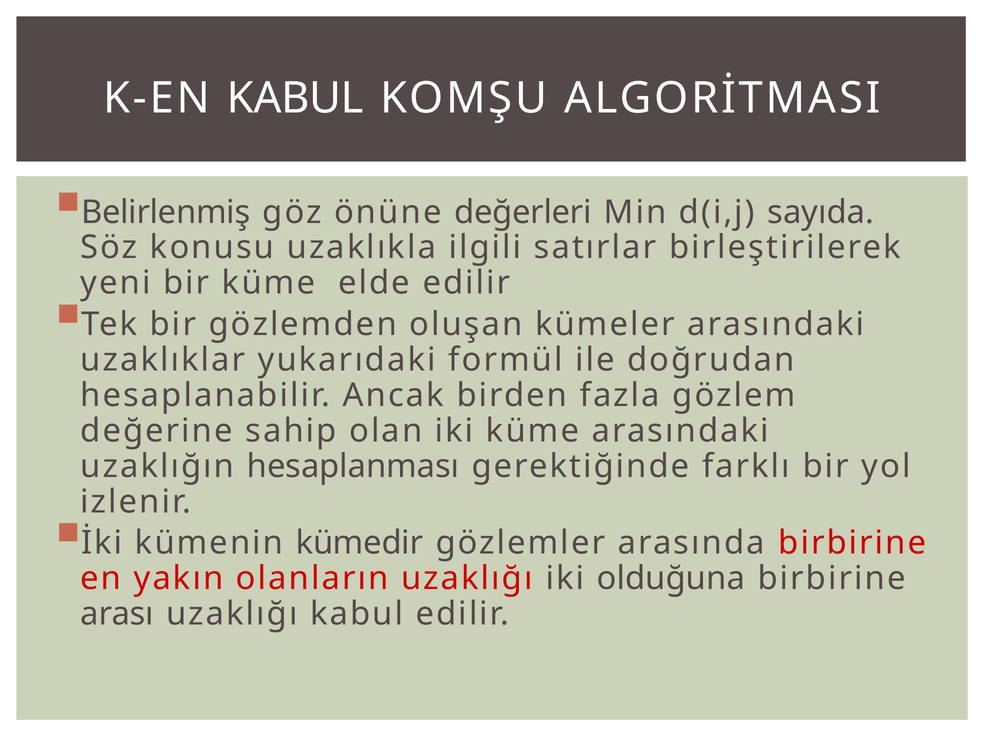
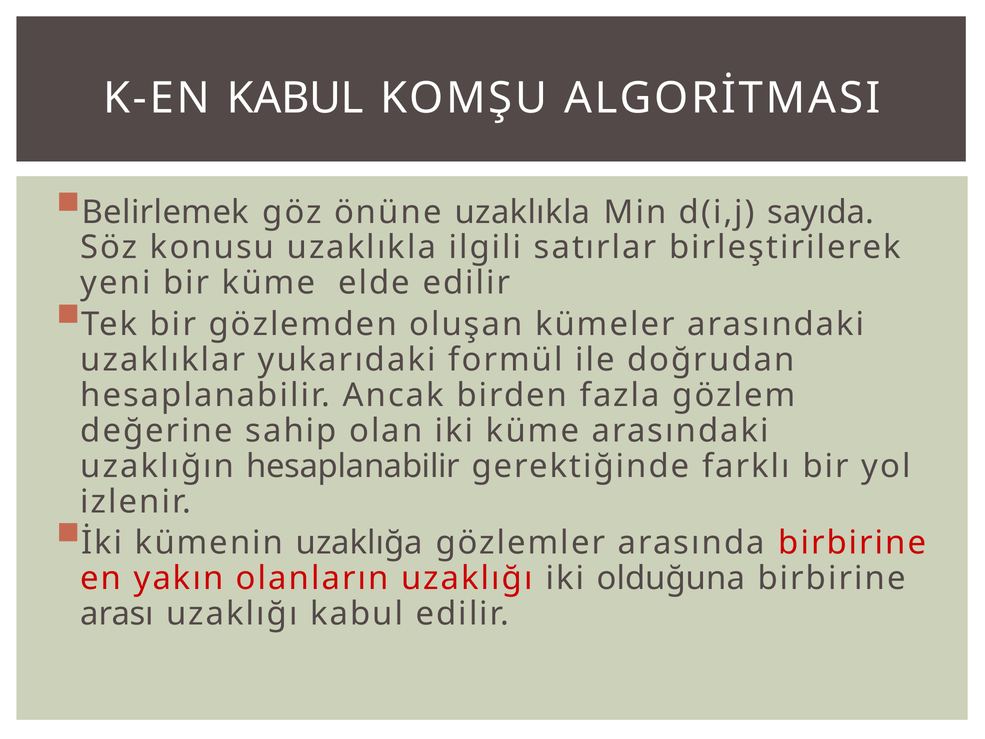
Belirlenmiş: Belirlenmiş -> Belirlemek (165, 212)
önüne değerleri: değerleri -> uzaklıkla (523, 212)
uzaklığın hesaplanması: hesaplanması -> hesaplanabilir (353, 466)
kümedir: kümedir -> uzaklığa (359, 543)
